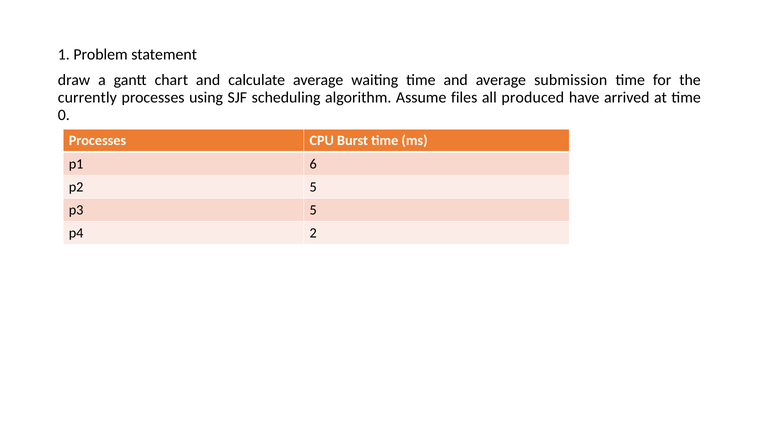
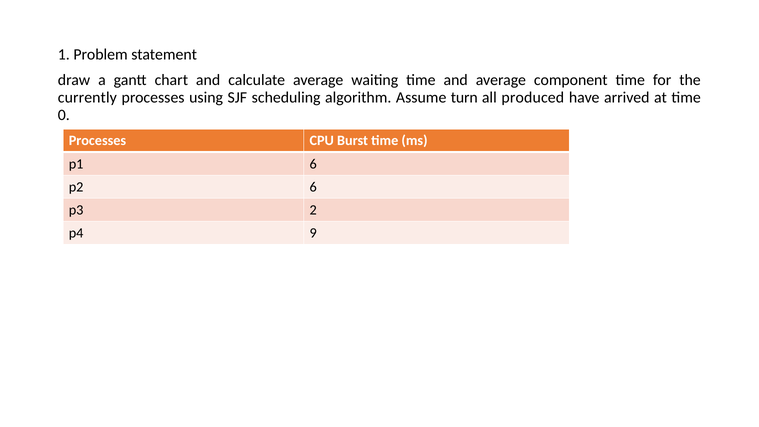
submission: submission -> component (571, 80)
files: files -> turn (464, 97)
p2 5: 5 -> 6 (313, 187)
p3 5: 5 -> 2 (313, 210)
2: 2 -> 9 (313, 233)
